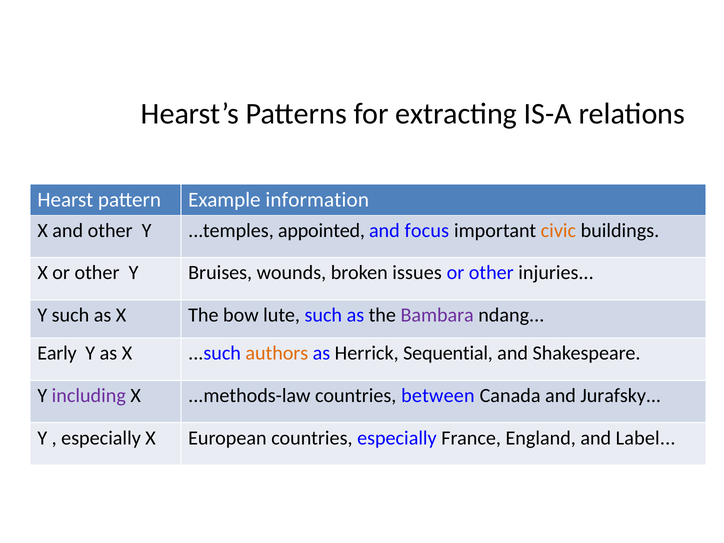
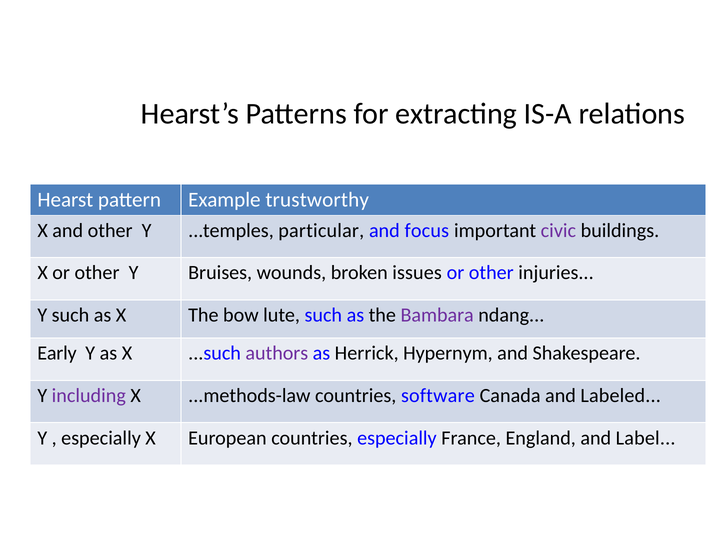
information: information -> trustworthy (317, 200)
appointed: appointed -> particular (321, 231)
civic colour: orange -> purple (558, 231)
authors colour: orange -> purple (277, 353)
Sequential: Sequential -> Hypernym (448, 353)
between: between -> software (438, 396)
Jurafsky: Jurafsky -> Labeled (621, 396)
